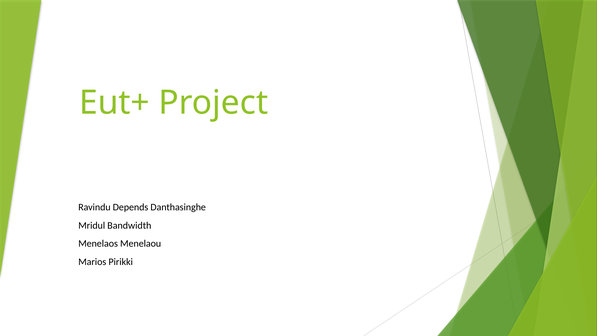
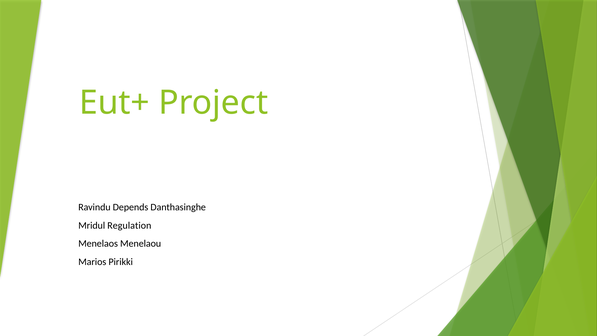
Bandwidth: Bandwidth -> Regulation (129, 225)
